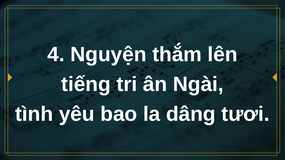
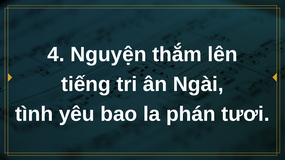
dâng: dâng -> phán (191, 114)
